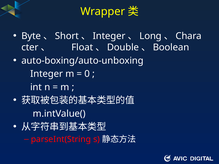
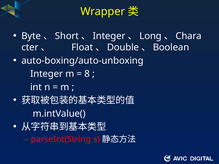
0: 0 -> 8 (87, 74)
